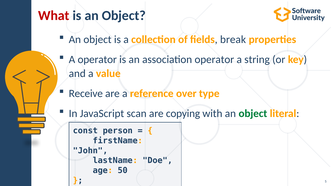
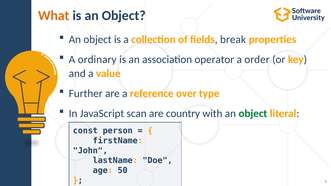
What colour: red -> orange (54, 16)
A operator: operator -> ordinary (97, 60)
string: string -> order (257, 60)
Receive: Receive -> Further (86, 94)
copying: copying -> country (183, 114)
